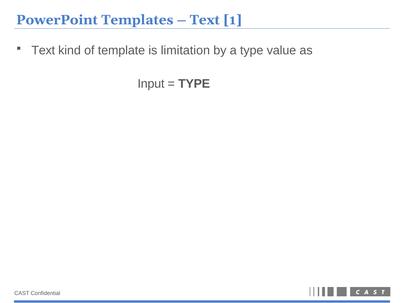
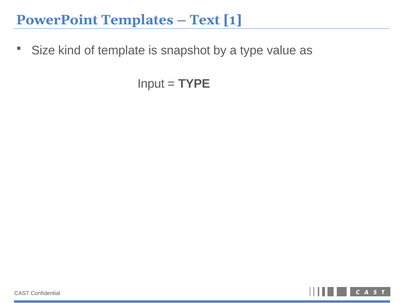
Text: Text -> Size (43, 50)
limitation: limitation -> snapshot (185, 50)
